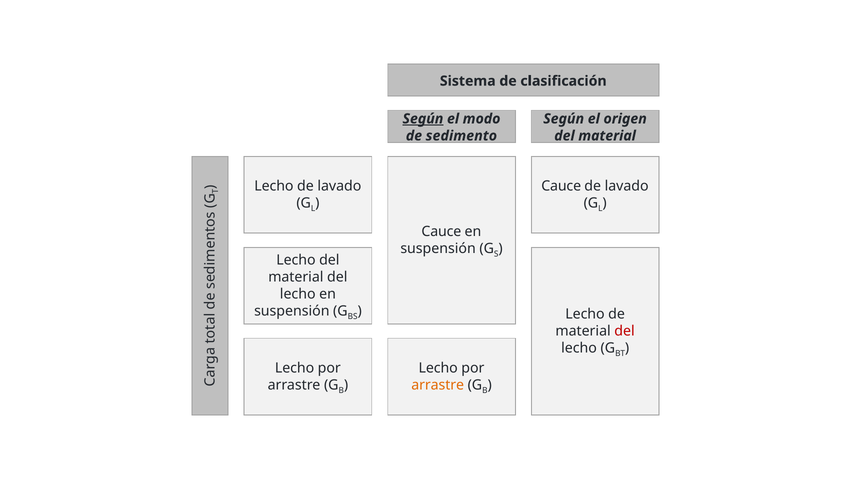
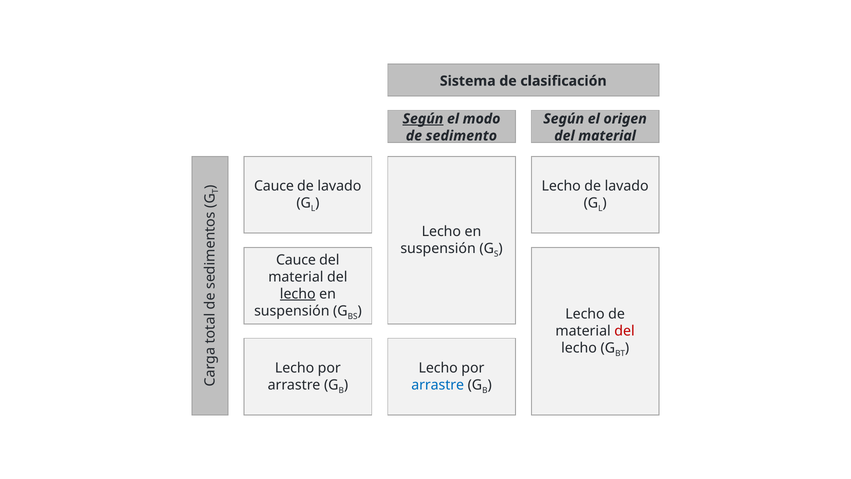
Lecho: Lecho -> Cauce (274, 186)
Cauce: Cauce -> Lecho (561, 186)
Cauce: Cauce -> Lecho (441, 231)
Lecho: Lecho -> Cauce (296, 260)
lecho underline: none -> present (298, 294)
arrastre colour: orange -> blue (438, 385)
